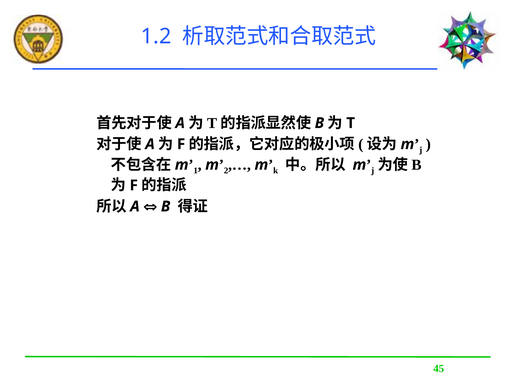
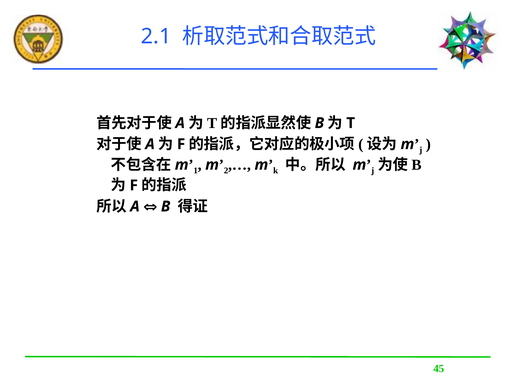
1.2: 1.2 -> 2.1 (156, 36)
